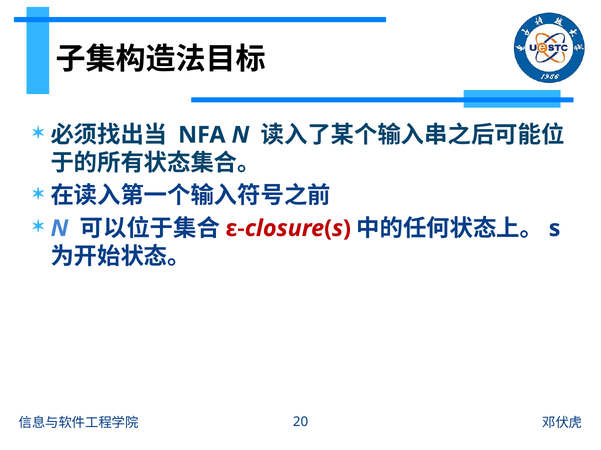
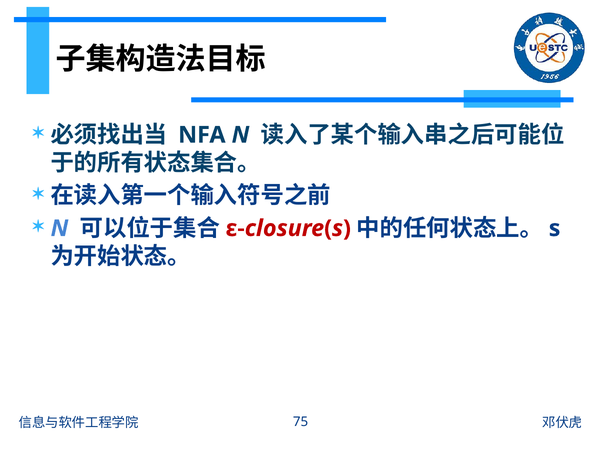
20: 20 -> 75 (301, 423)
